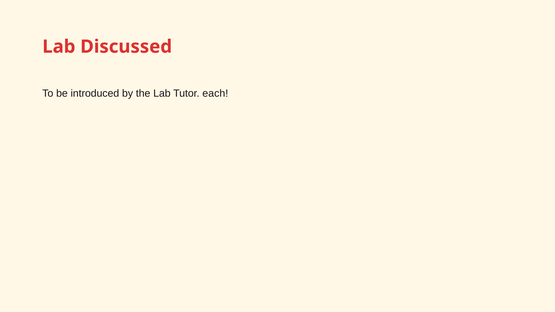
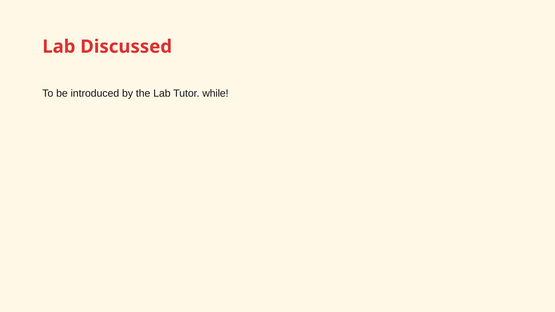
each: each -> while (215, 94)
